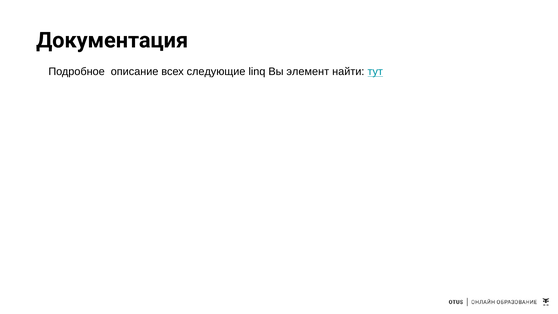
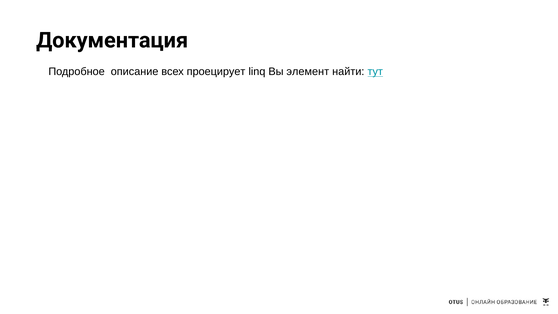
следующие: следующие -> проецирует (216, 72)
